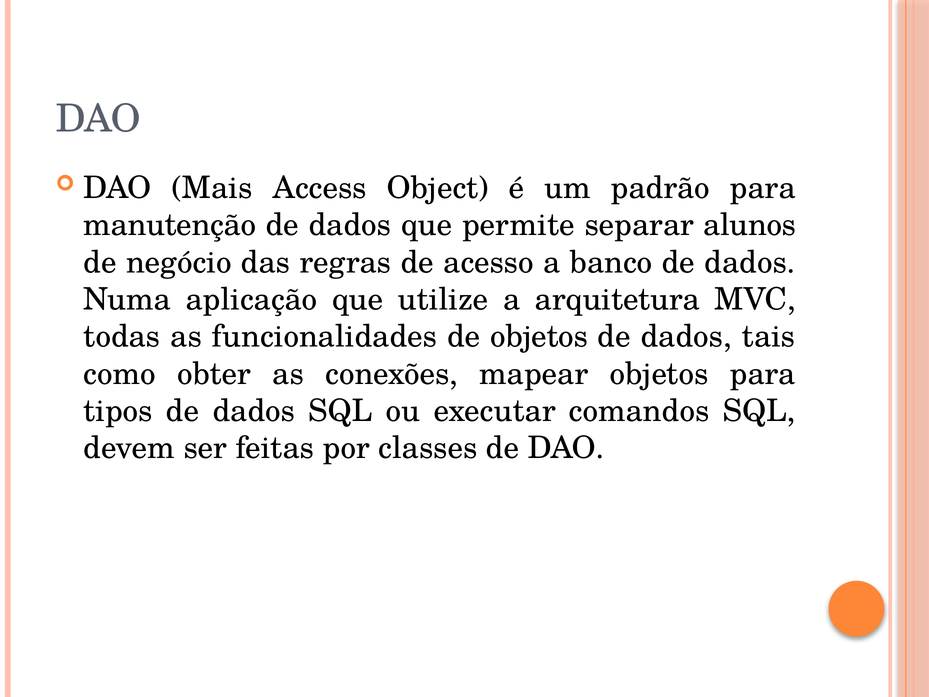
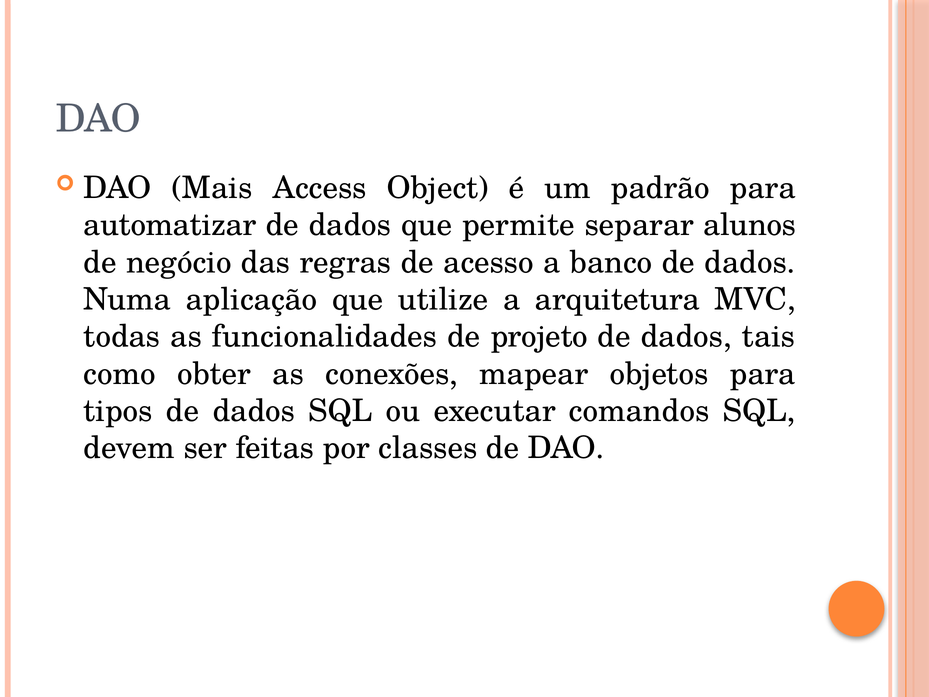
manutenção: manutenção -> automatizar (170, 225)
de objetos: objetos -> projeto (539, 337)
